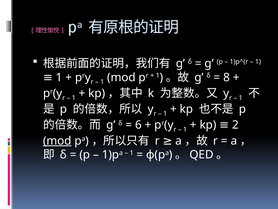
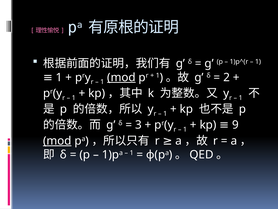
mod underline: none -> present (121, 77)
8: 8 -> 2 (227, 77)
6: 6 -> 3 (138, 125)
2: 2 -> 9 (235, 125)
